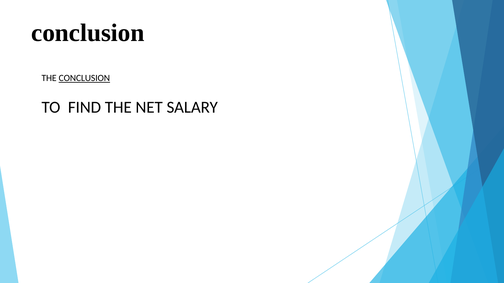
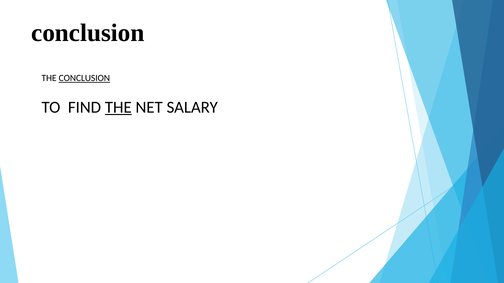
THE underline: none -> present (118, 108)
